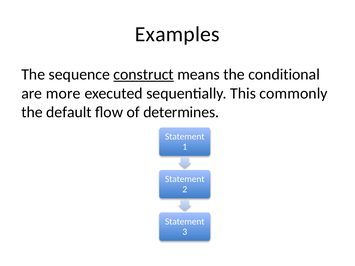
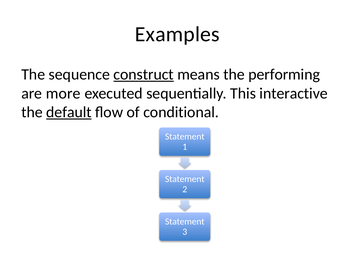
conditional: conditional -> performing (284, 74)
commonly: commonly -> interactive (294, 93)
default underline: none -> present (69, 112)
determines: determines -> conditional (181, 112)
